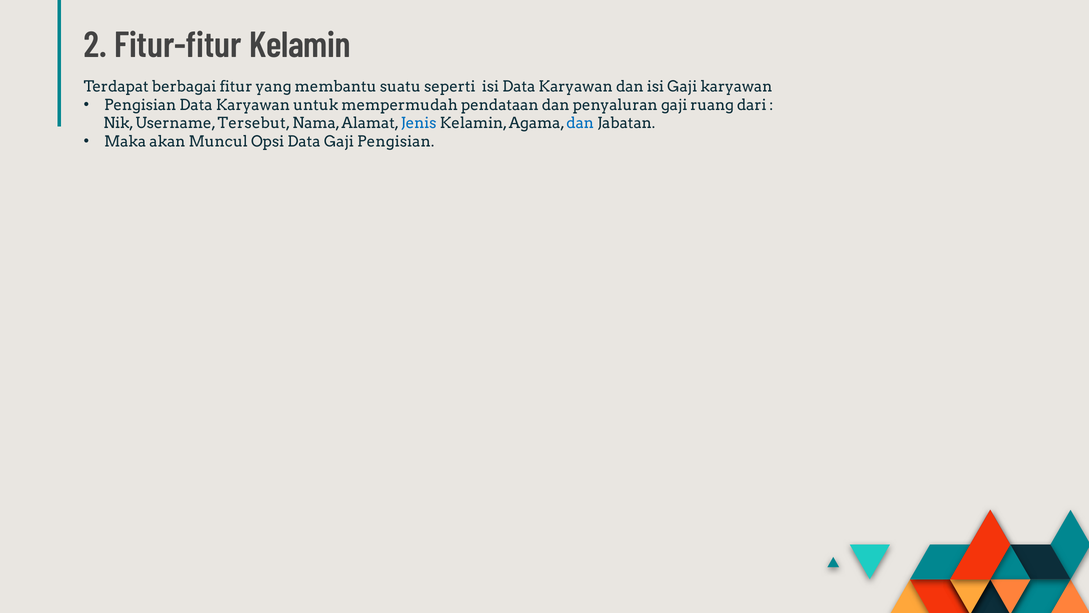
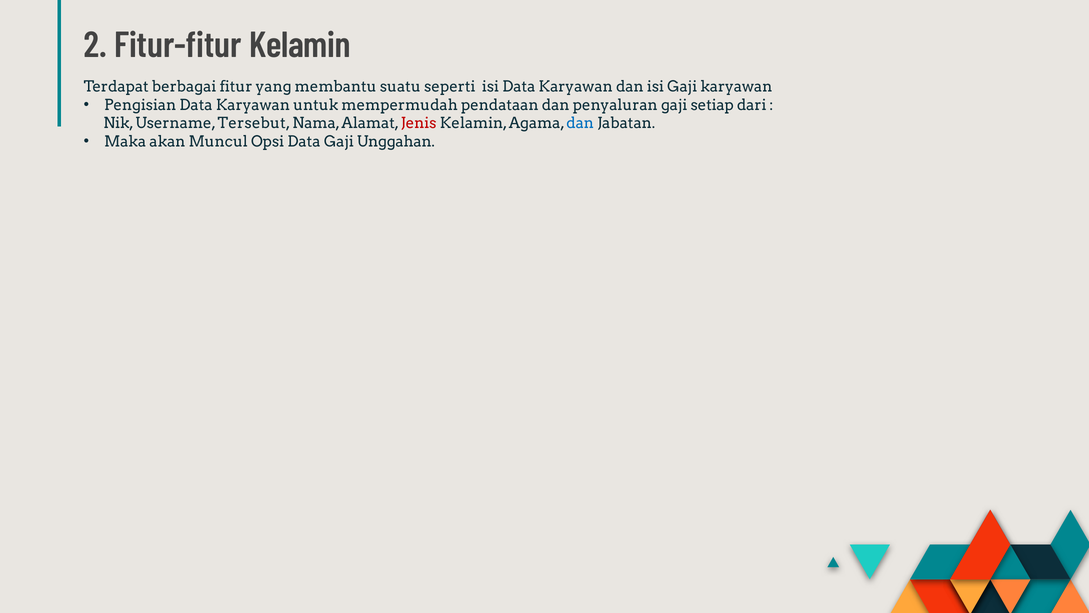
ruang: ruang -> setiap (712, 105)
Jenis colour: blue -> red (419, 123)
Gaji Pengisian: Pengisian -> Unggahan (396, 141)
